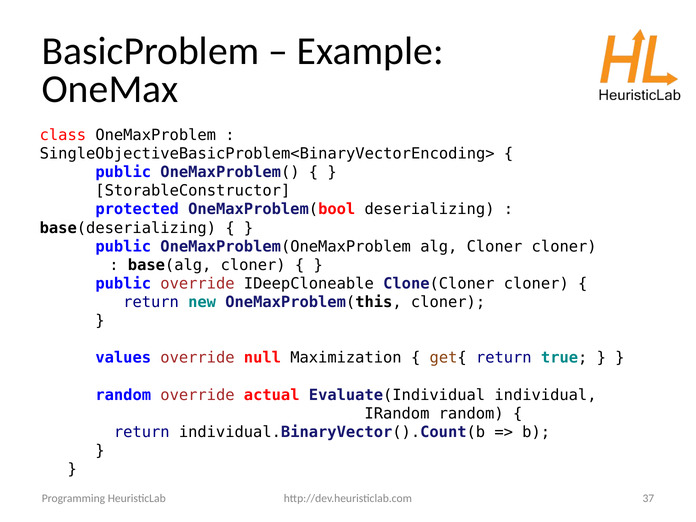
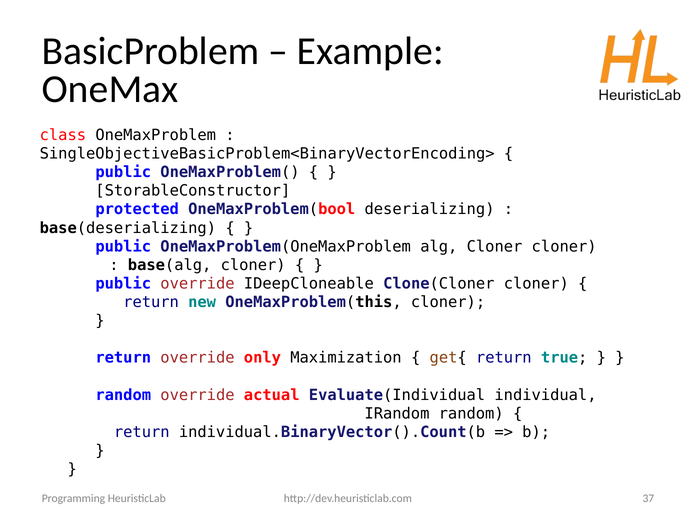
values: values -> return (123, 358)
null: null -> only (262, 358)
